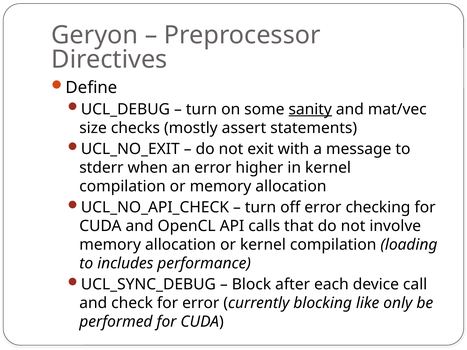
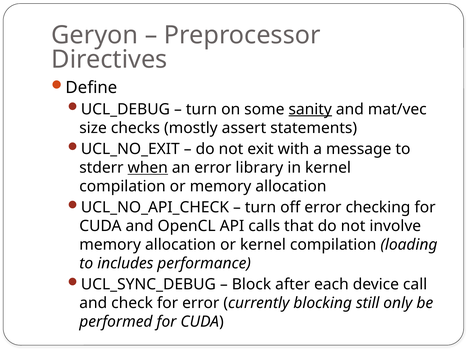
when underline: none -> present (148, 168)
higher: higher -> library (259, 168)
like: like -> still (368, 303)
